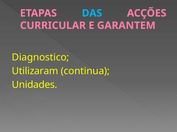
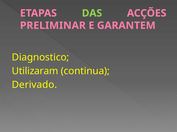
DAS colour: light blue -> light green (92, 13)
CURRICULAR: CURRICULAR -> PRELIMINAR (53, 26)
Unidades: Unidades -> Derivado (34, 85)
